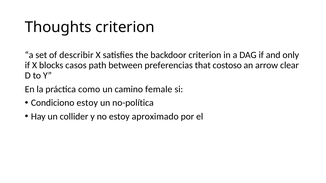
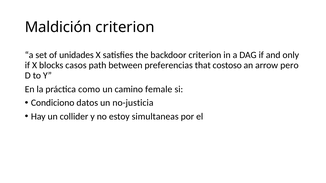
Thoughts: Thoughts -> Maldición (58, 27)
describir: describir -> unidades (76, 55)
clear: clear -> pero (289, 65)
Condiciono estoy: estoy -> datos (87, 103)
no-política: no-política -> no-justicia (133, 103)
aproximado: aproximado -> simultaneas (155, 117)
